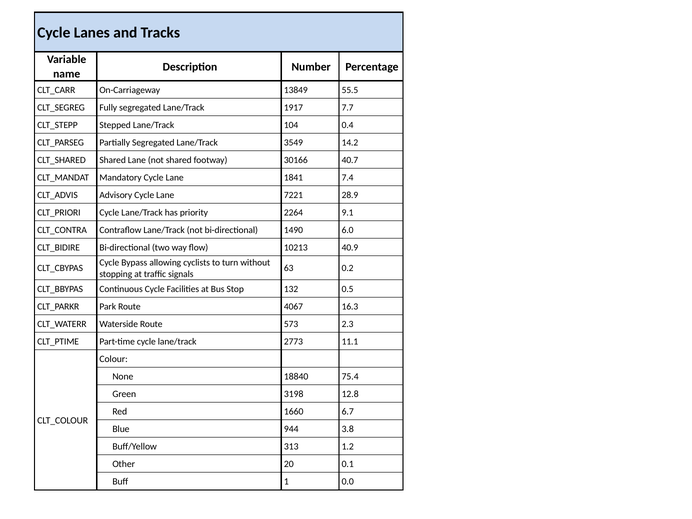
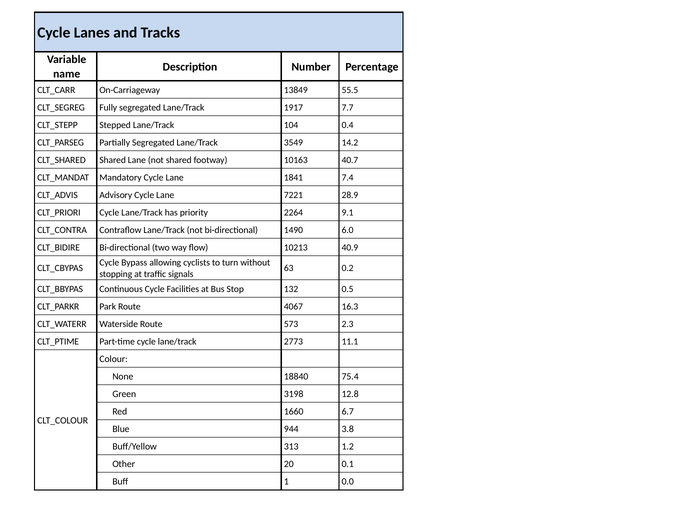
30166: 30166 -> 10163 (296, 160)
